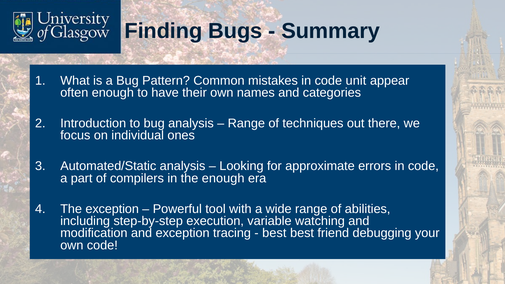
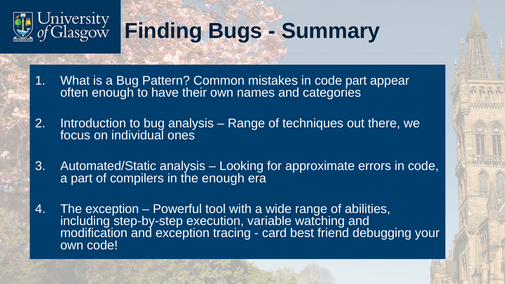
code unit: unit -> part (356, 81)
best: best -> card (274, 233)
